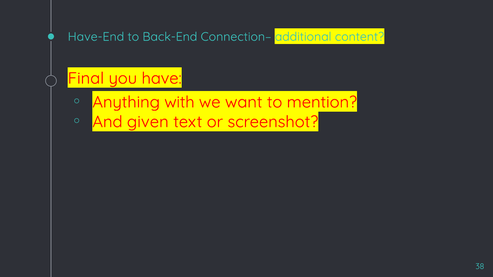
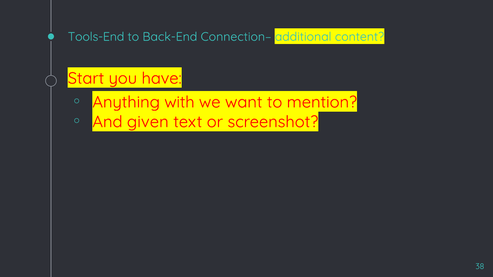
Have-End: Have-End -> Tools-End (96, 37)
Final: Final -> Start (86, 78)
